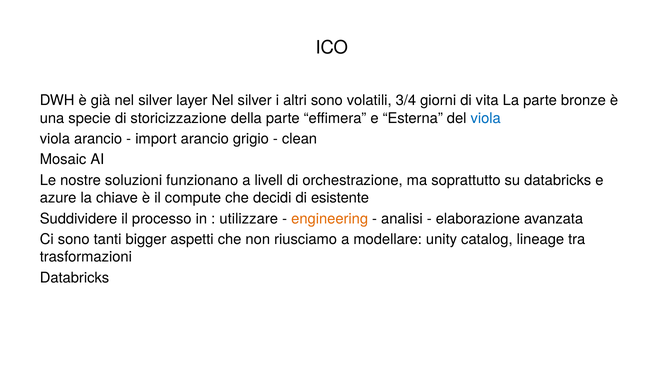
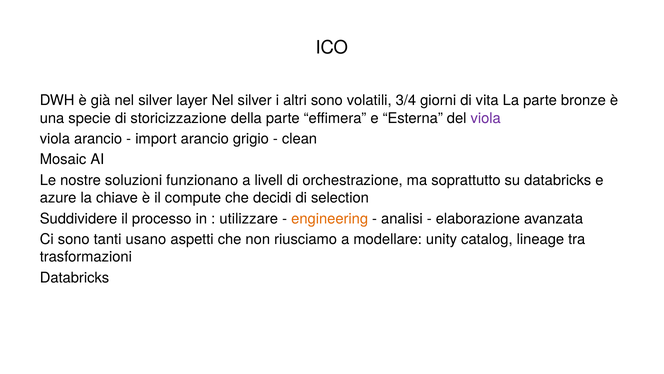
viola colour: blue -> purple (486, 118)
esistente: esistente -> selection (340, 198)
bigger: bigger -> usano (146, 239)
